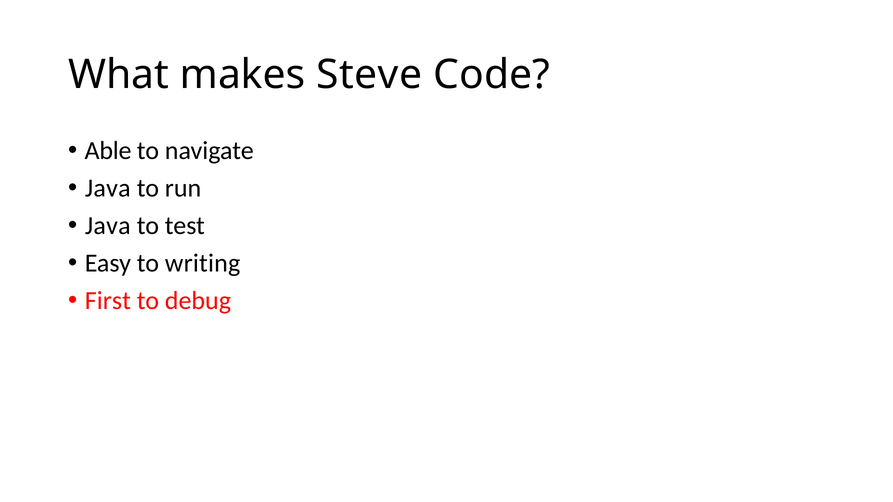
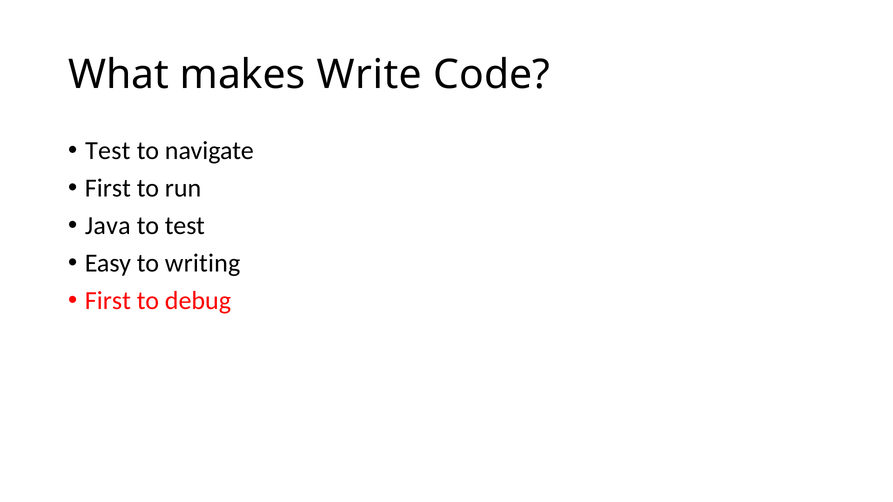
Steve: Steve -> Write (369, 75)
Able: Able -> Test (108, 151)
Java: Java -> First (108, 188)
